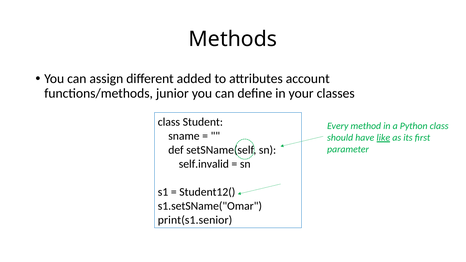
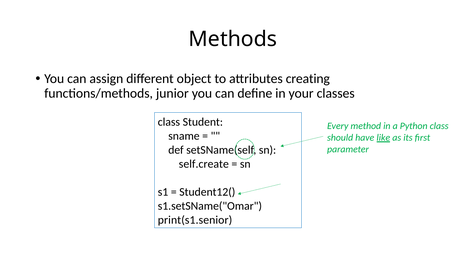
added: added -> object (194, 79)
account: account -> creating (308, 79)
self.invalid: self.invalid -> self.create (204, 164)
